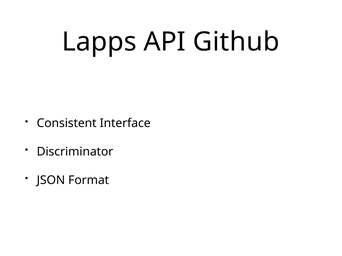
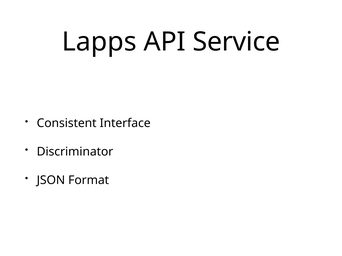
Github: Github -> Service (236, 42)
